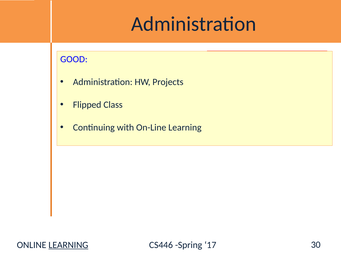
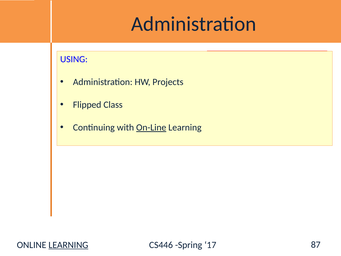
GOOD: GOOD -> USING (74, 59)
On-Line underline: none -> present (151, 127)
30: 30 -> 87 (316, 244)
